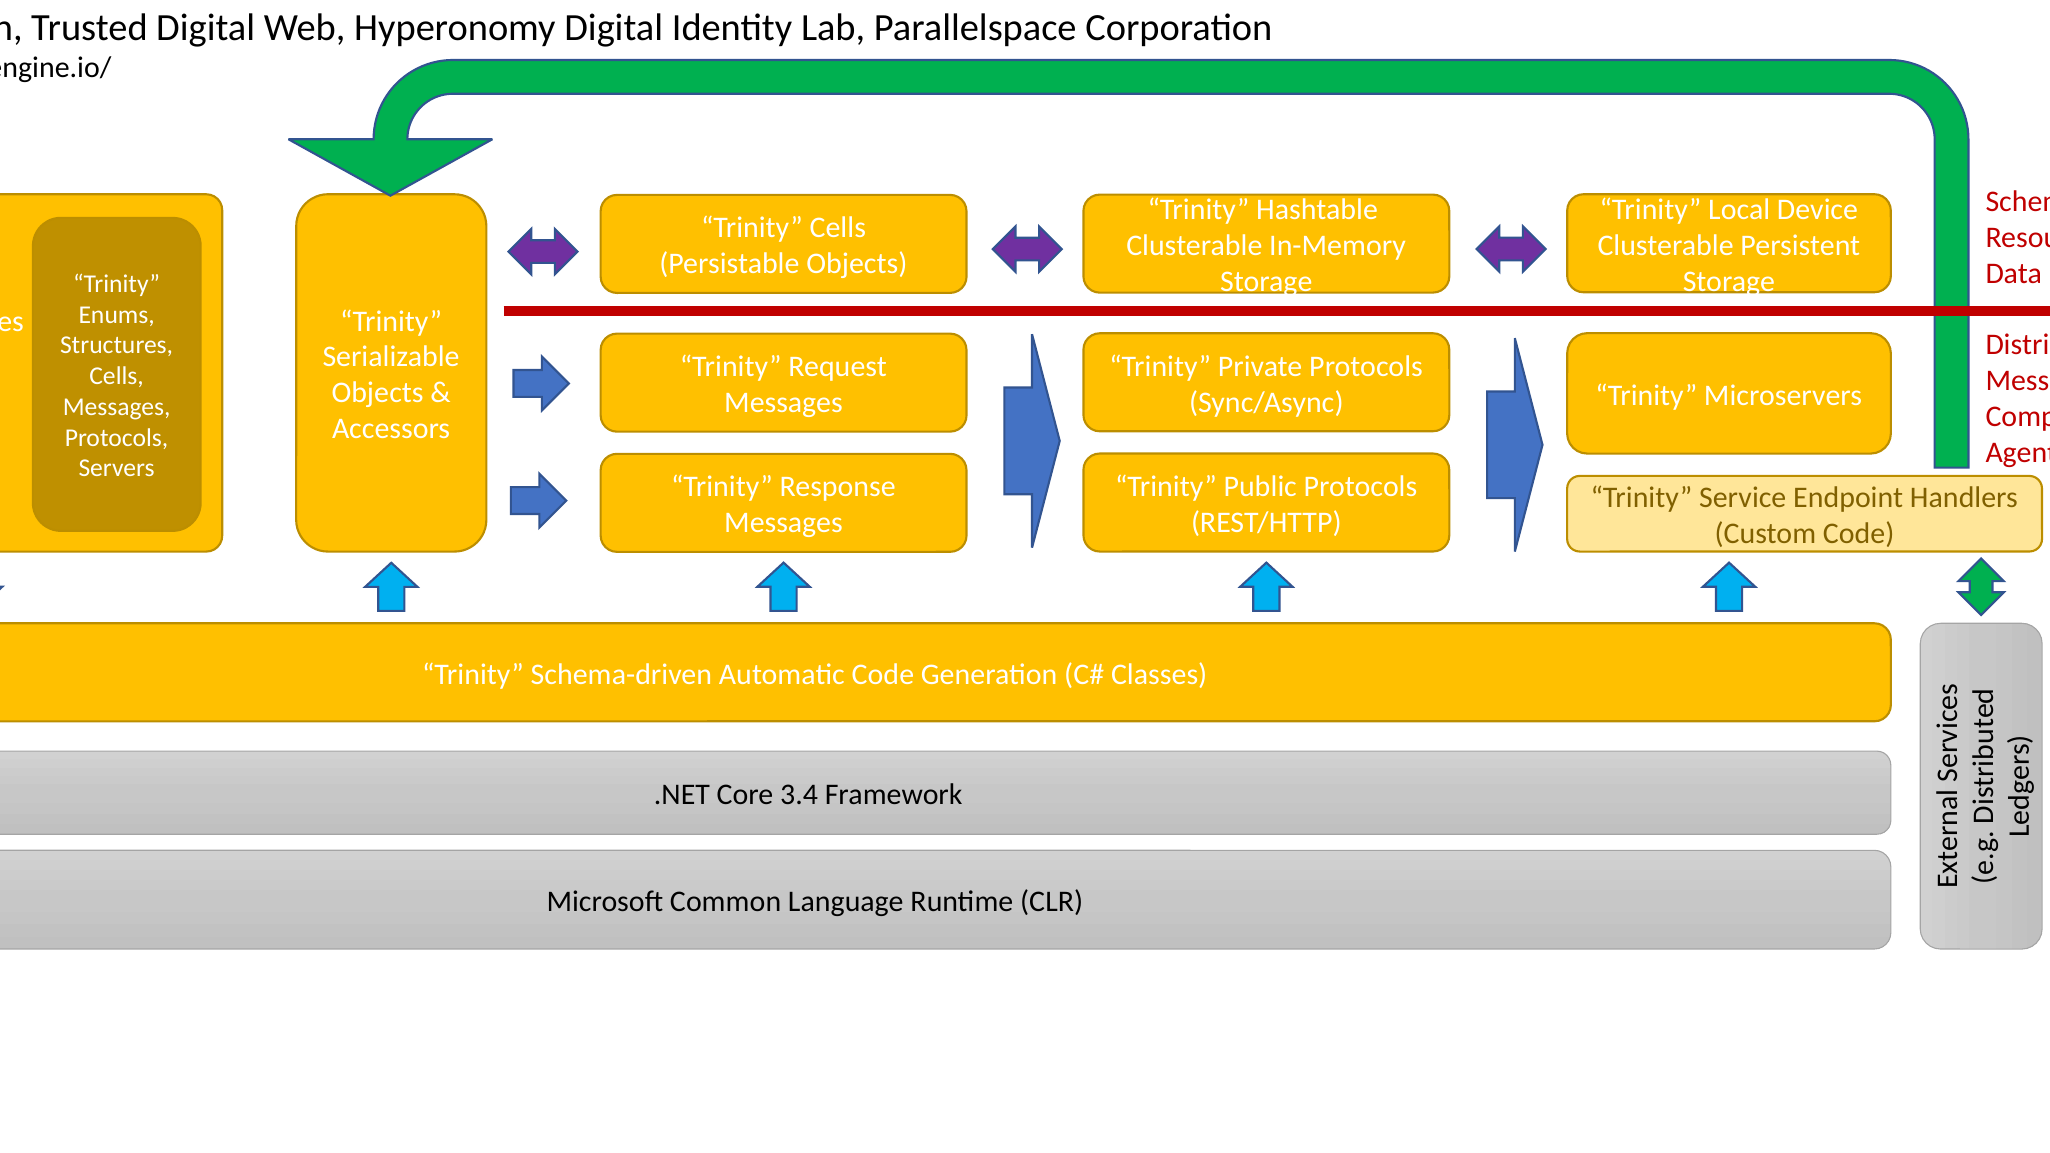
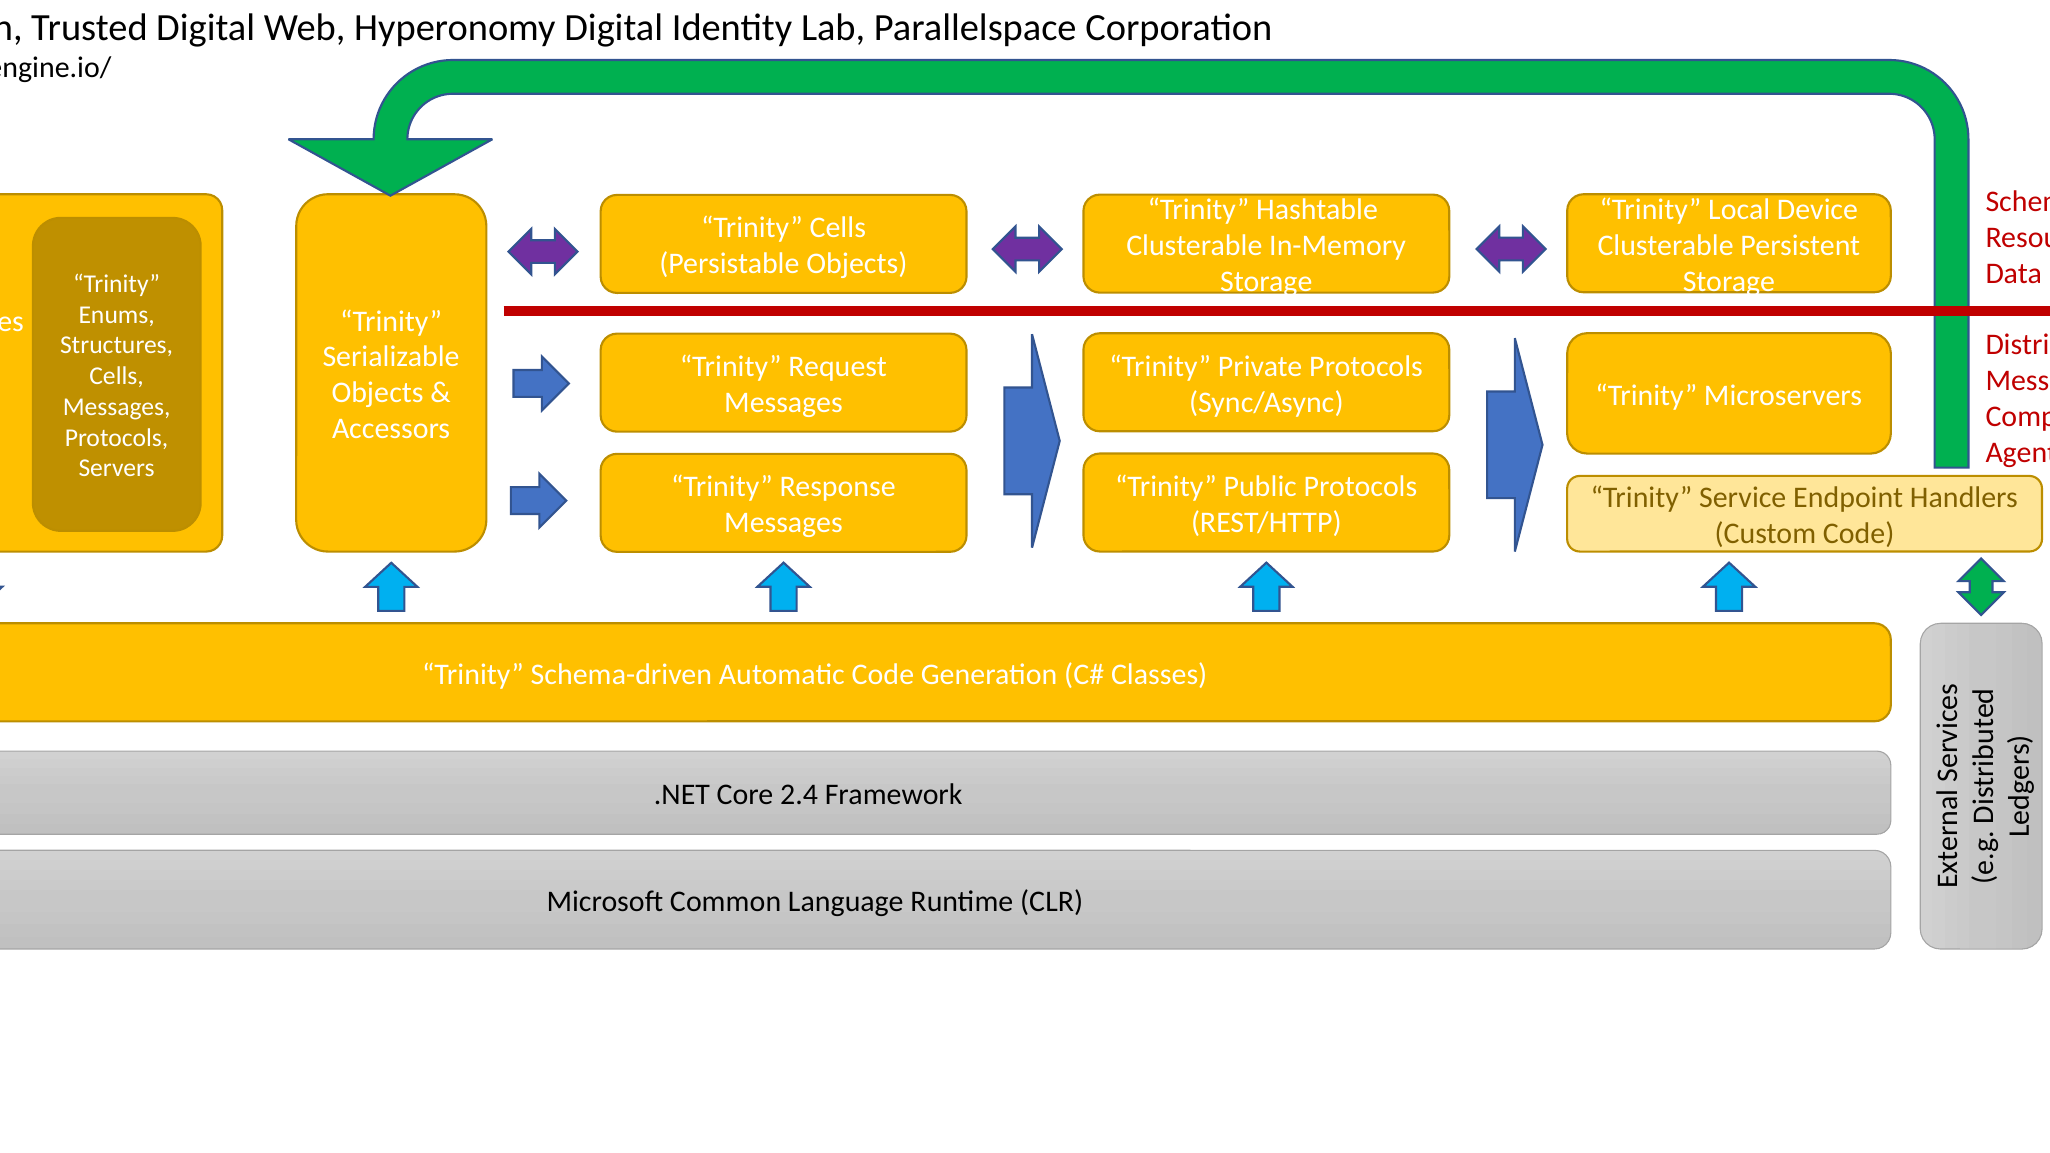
3.4: 3.4 -> 2.4 (799, 795)
